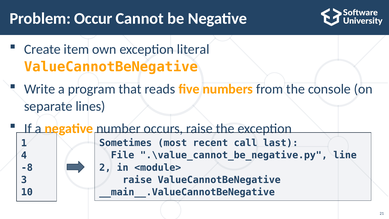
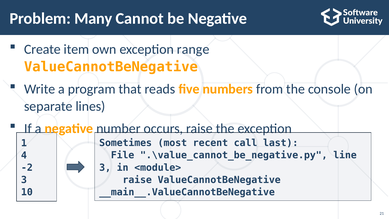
Occur: Occur -> Many (93, 18)
literal: literal -> range (193, 49)
-8: -8 -> -2 (27, 167)
2: 2 -> 3 (105, 167)
